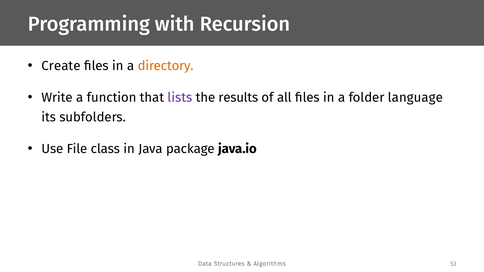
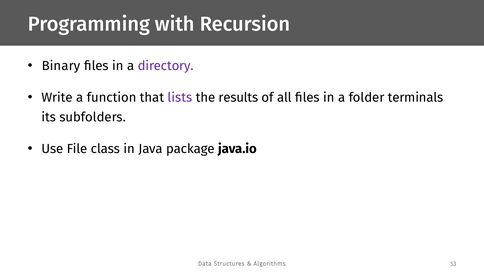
Create: Create -> Binary (61, 66)
directory colour: orange -> purple (166, 66)
language: language -> terminals (416, 98)
